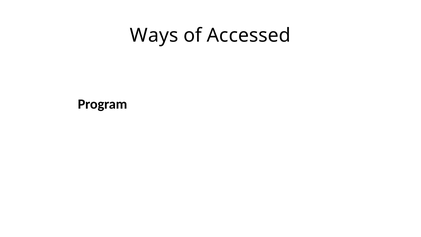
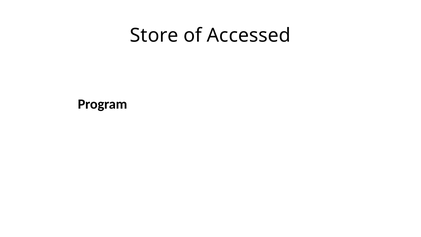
Ways: Ways -> Store (154, 35)
